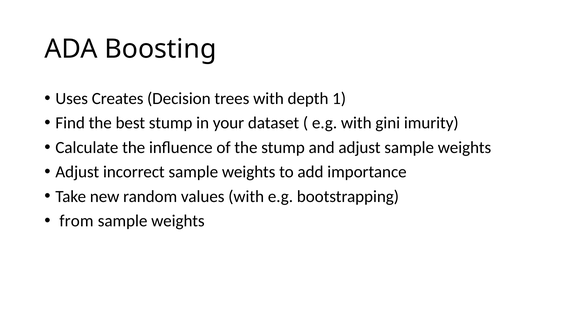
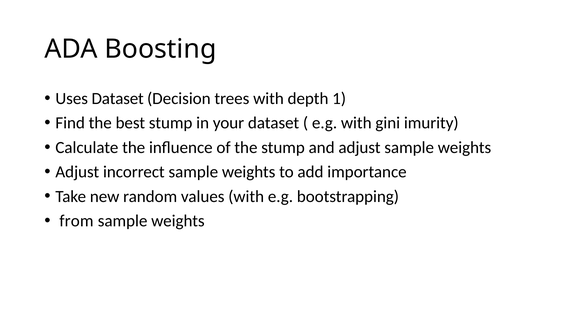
Uses Creates: Creates -> Dataset (118, 99)
